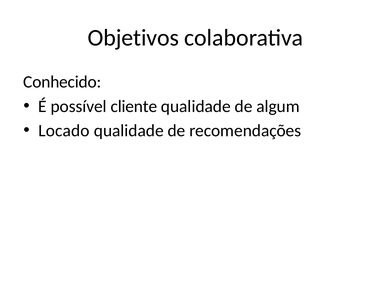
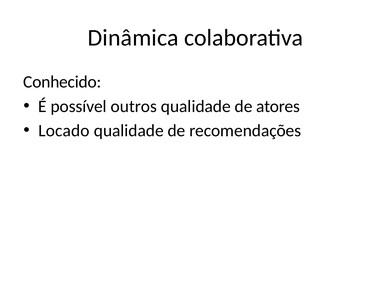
Objetivos: Objetivos -> Dinâmica (133, 38)
cliente: cliente -> outros (134, 106)
algum: algum -> atores (278, 106)
